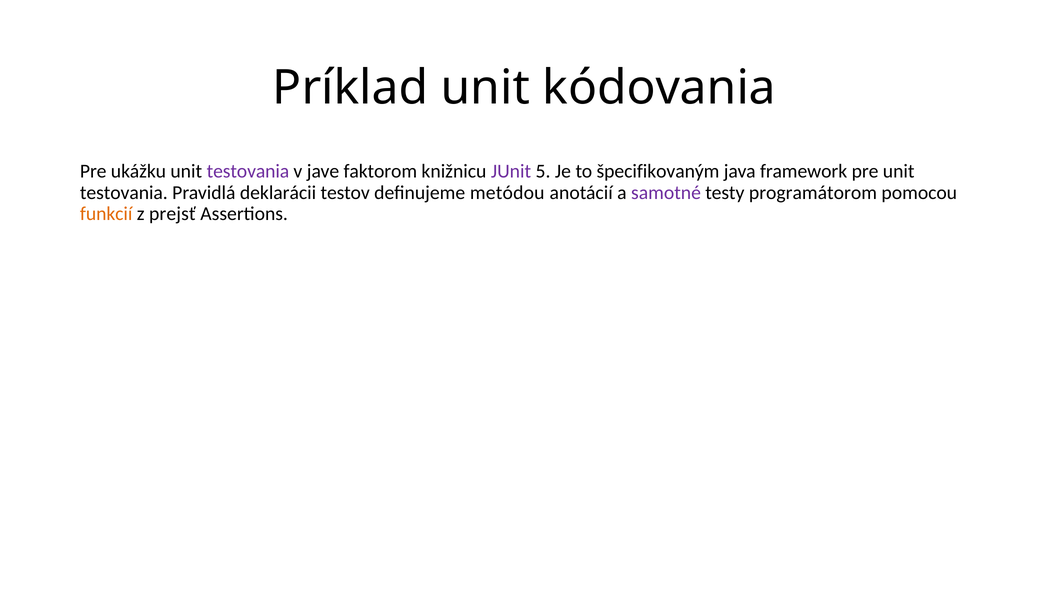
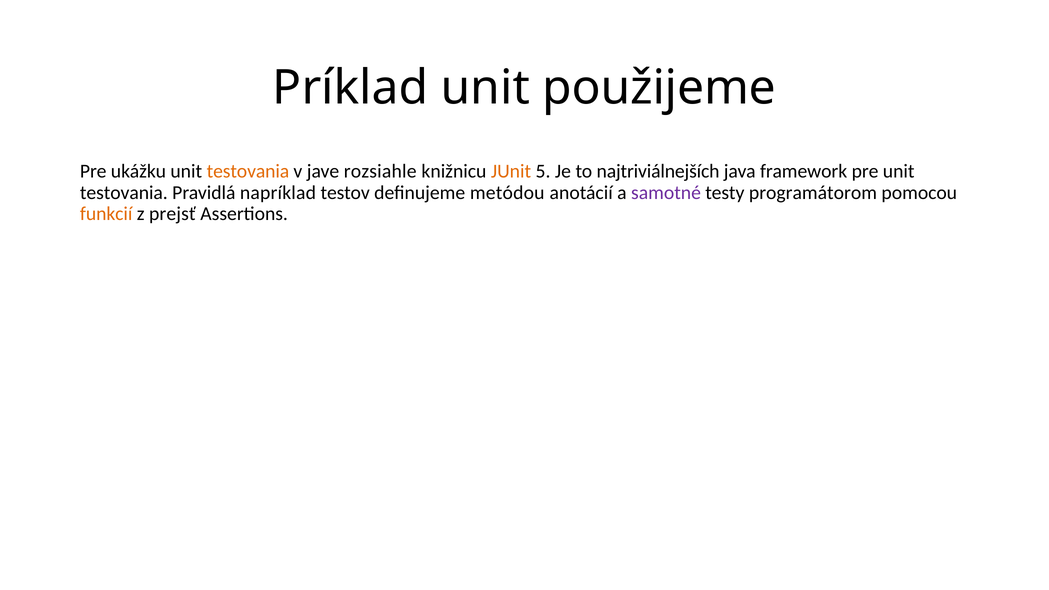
kódovania: kódovania -> použijeme (659, 88)
testovania colour: purple -> orange (248, 172)
faktorom: faktorom -> rozsiahle (380, 172)
JUnit colour: purple -> orange (511, 172)
špecifikovaným: špecifikovaným -> najtriviálnejších (658, 172)
deklarácii: deklarácii -> napríklad (278, 193)
